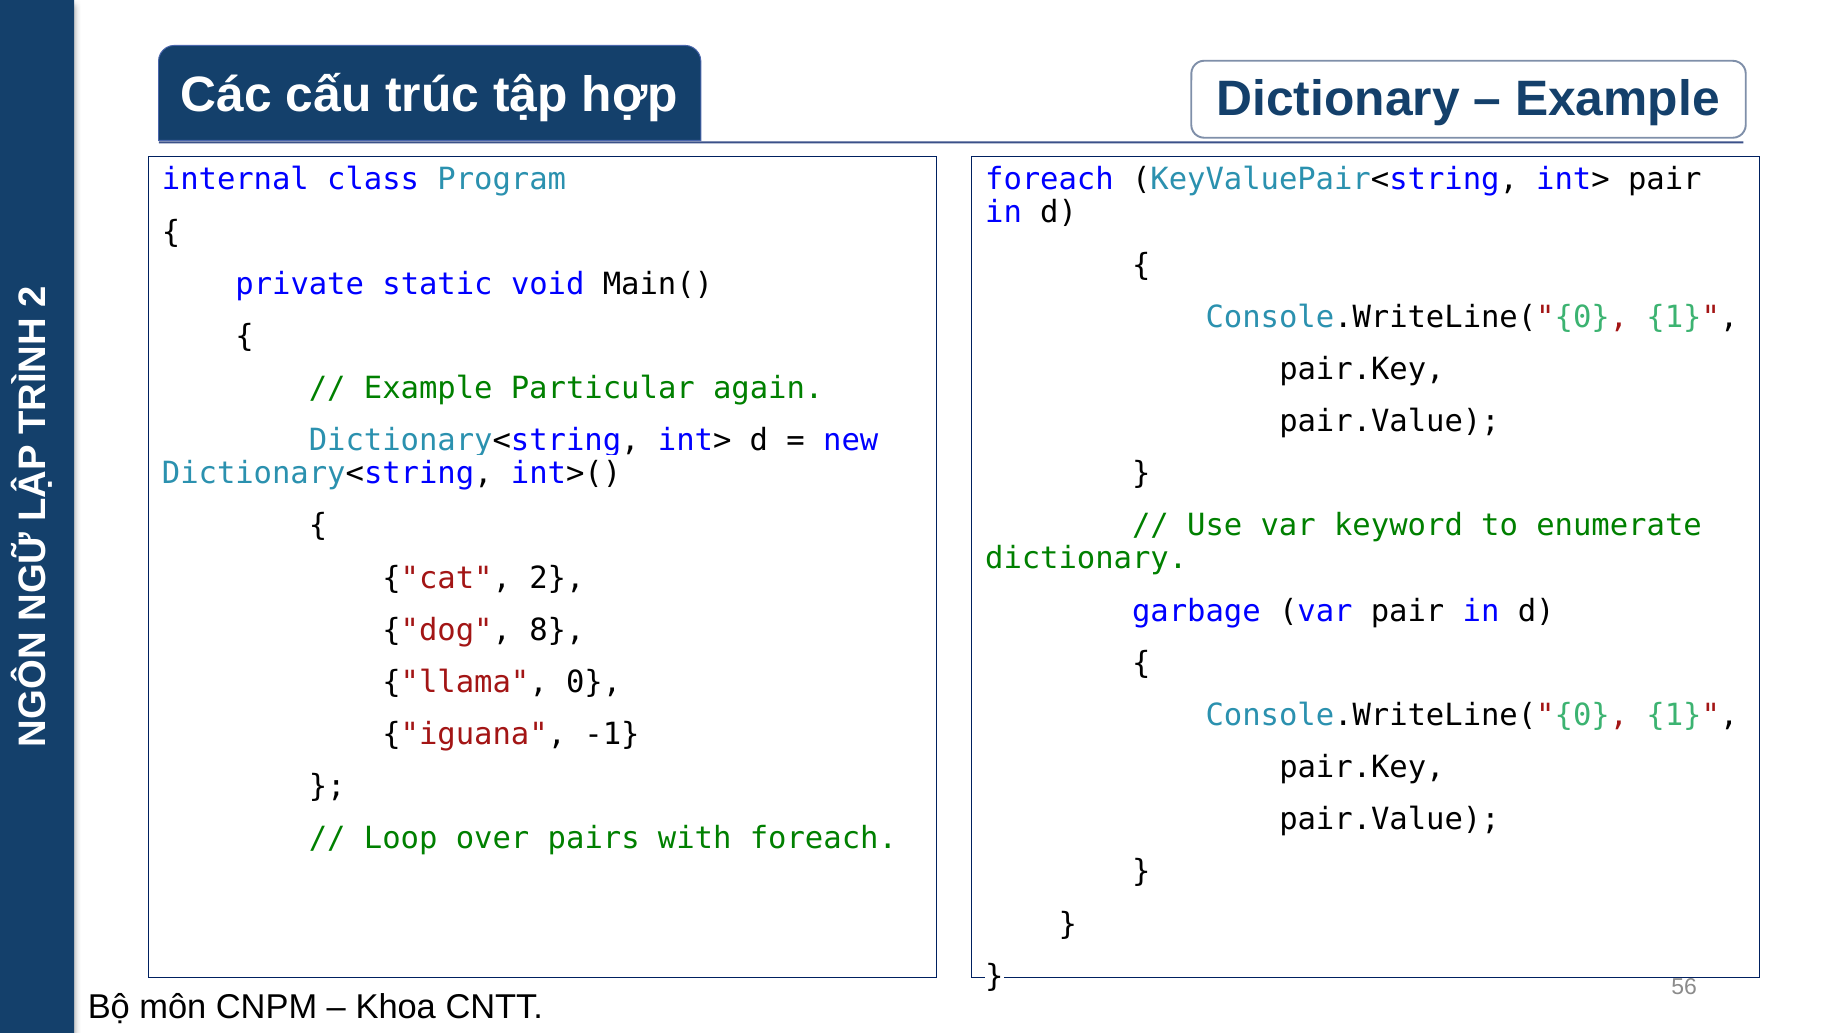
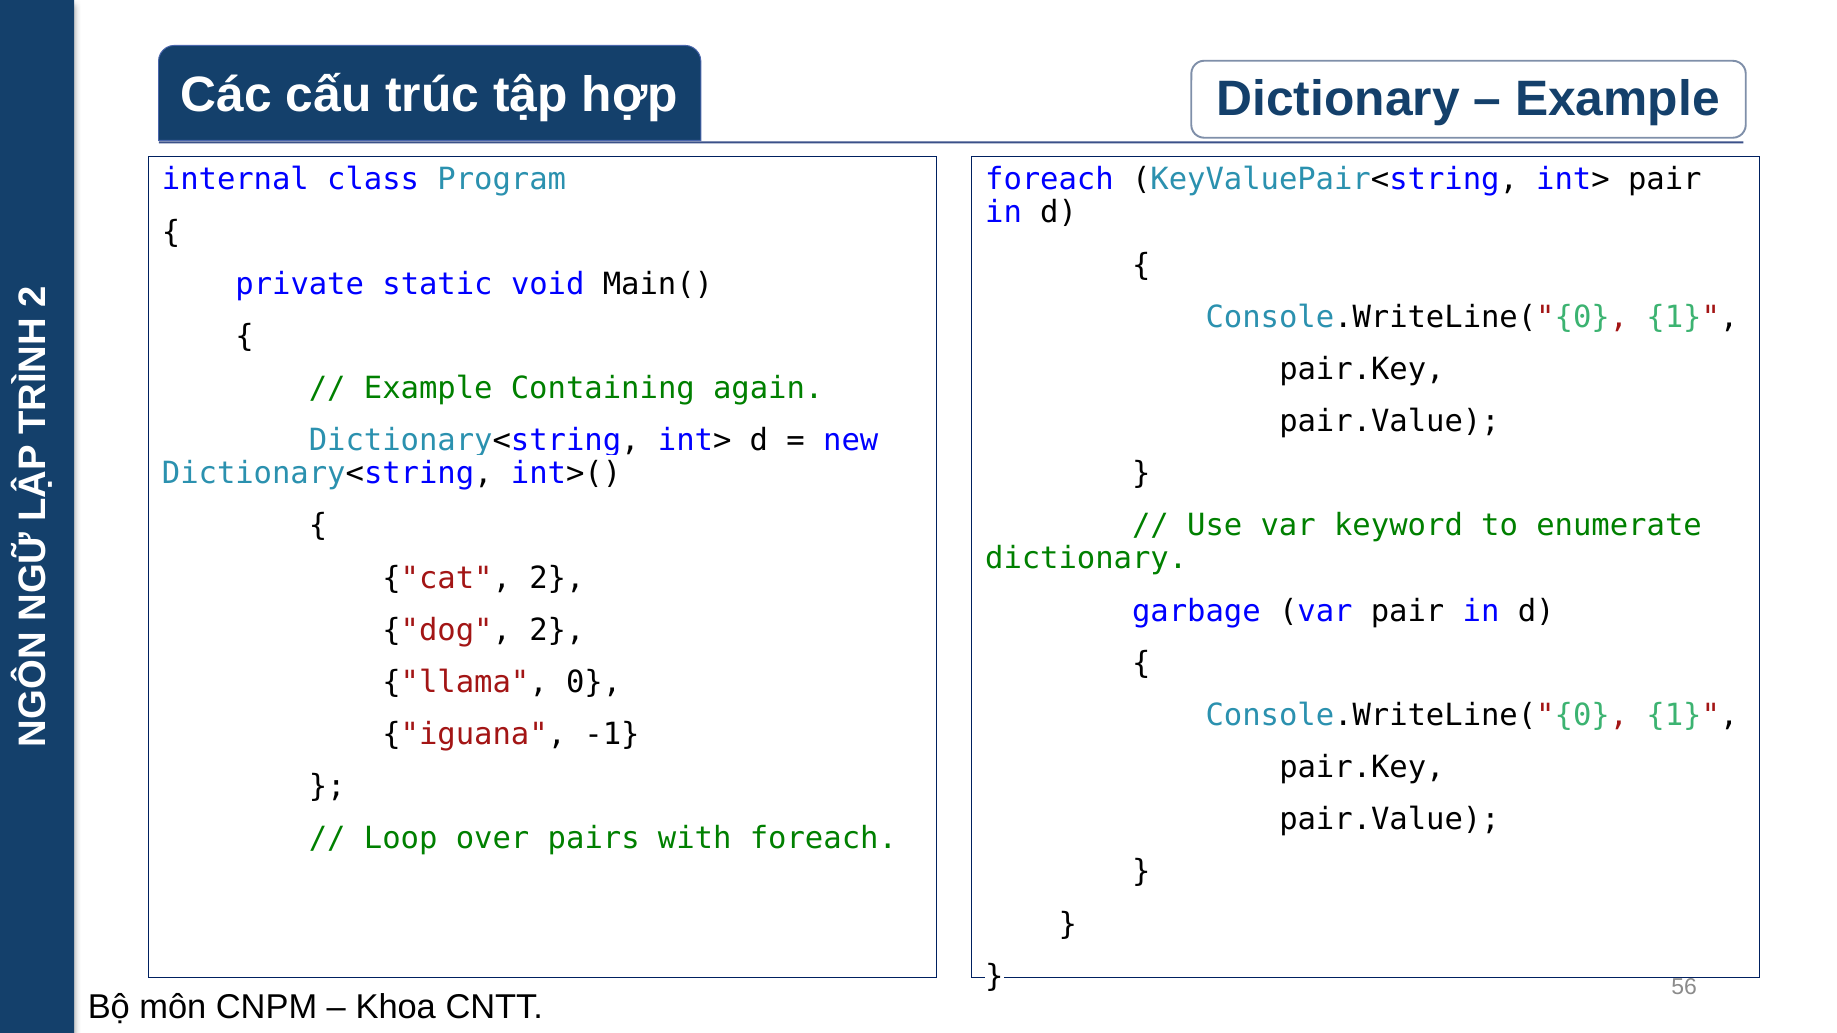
Particular: Particular -> Containing (603, 389)
dog 8: 8 -> 2 (557, 630)
